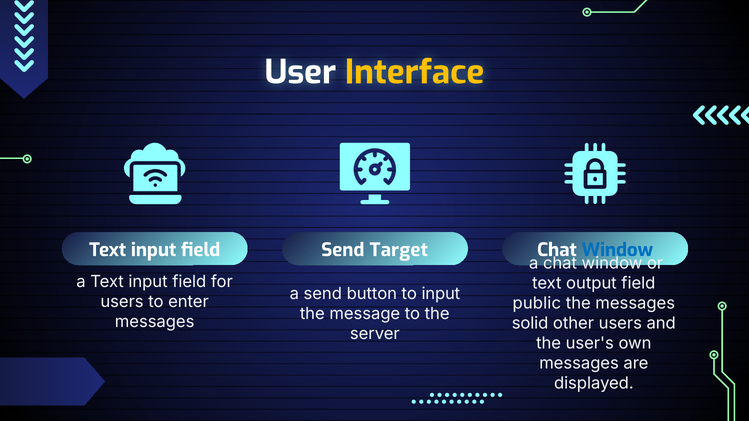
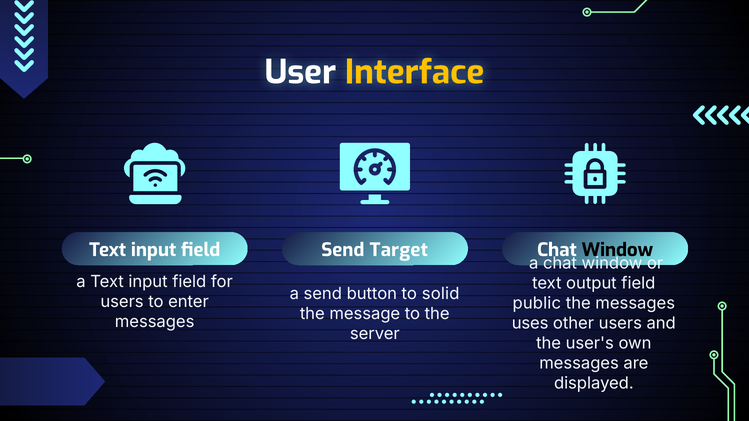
Window colour: blue -> black (617, 250)
to input: input -> solid (441, 294)
solid: solid -> uses (530, 324)
